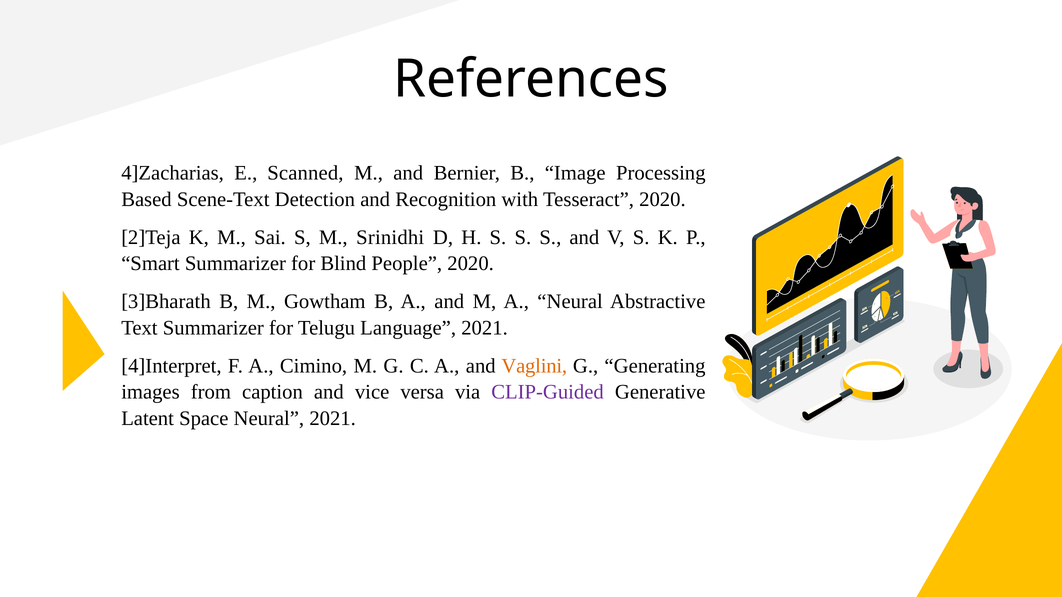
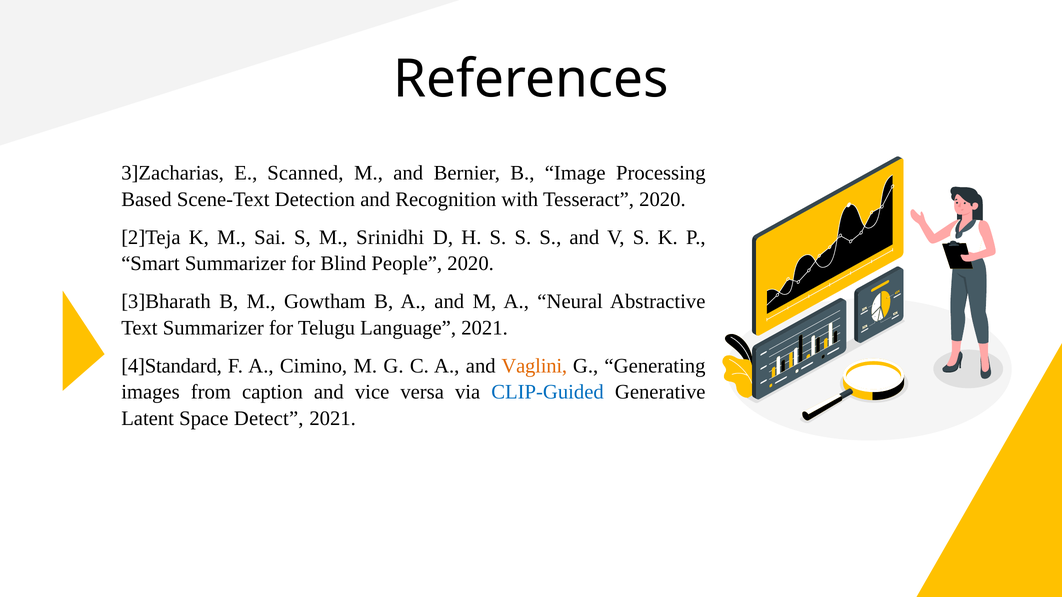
4]Zacharias: 4]Zacharias -> 3]Zacharias (173, 173)
4]Interpret: 4]Interpret -> 4]Standard (172, 366)
CLIP-Guided colour: purple -> blue (548, 392)
Space Neural: Neural -> Detect (269, 419)
